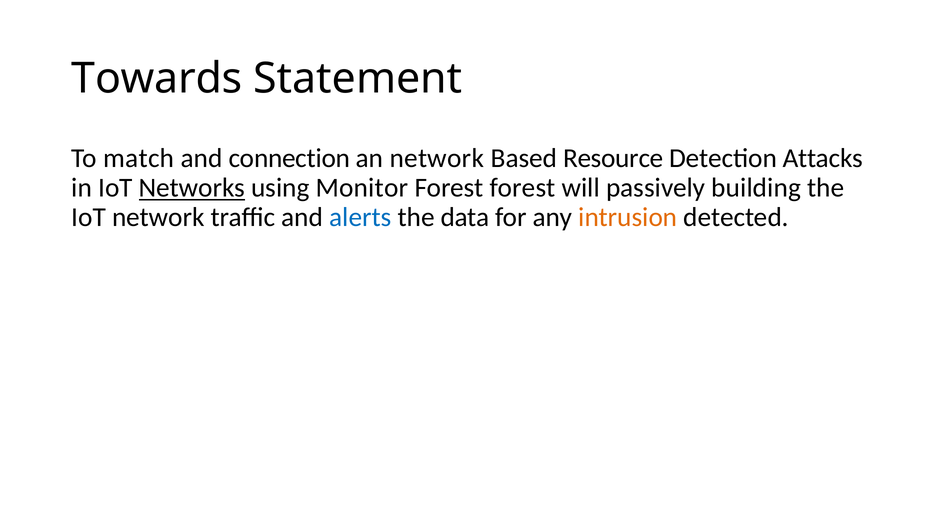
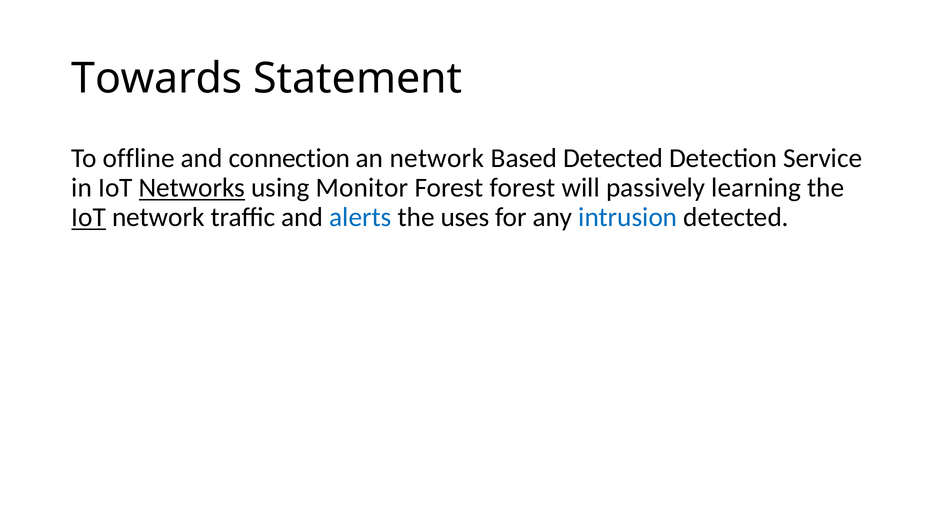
match: match -> offline (139, 158)
Based Resource: Resource -> Detected (613, 158)
Attacks: Attacks -> Service (823, 158)
building: building -> learning (756, 188)
IoT underline: none -> present (89, 217)
data: data -> uses (465, 217)
intrusion colour: orange -> blue (628, 217)
